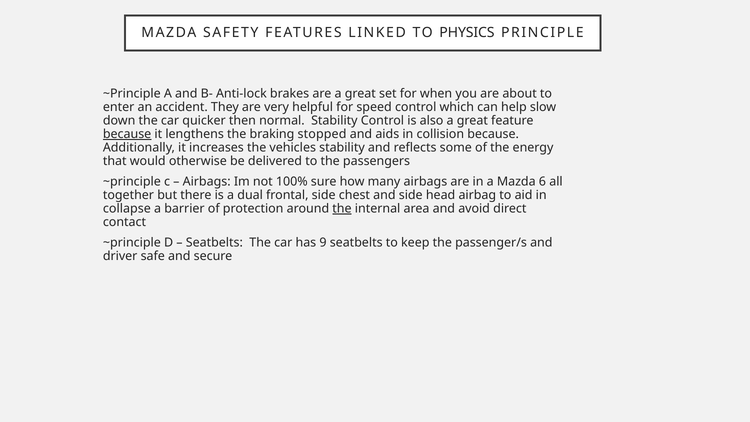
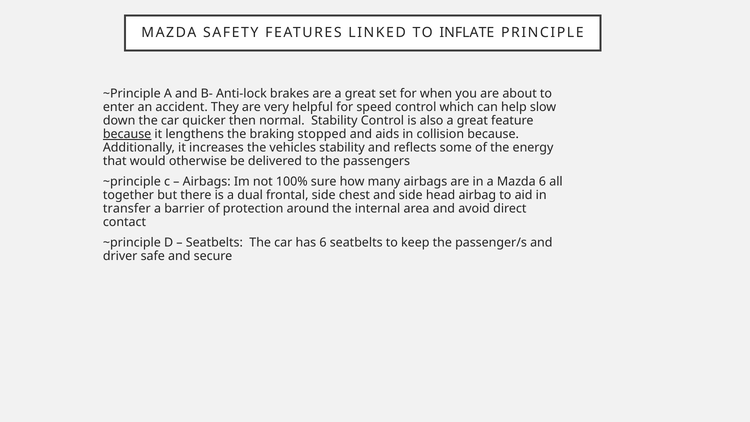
PHYSICS: PHYSICS -> INFLATE (467, 33)
collapse: collapse -> transfer (127, 208)
the underline: present -> none (342, 208)
has 9: 9 -> 6 (323, 242)
